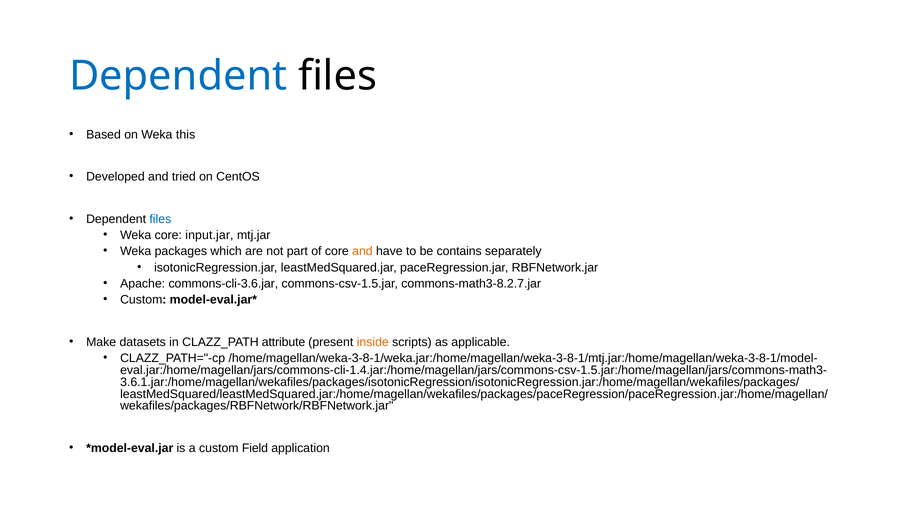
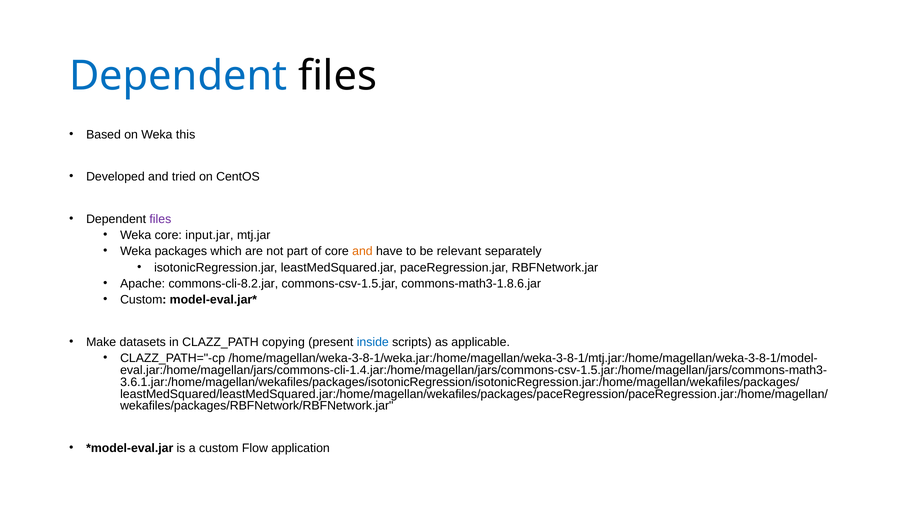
files colour: blue -> purple (160, 219)
contains: contains -> relevant (459, 251)
commons-cli-3.6.jar: commons-cli-3.6.jar -> commons-cli-8.2.jar (223, 284)
commons-math3-8.2.7.jar: commons-math3-8.2.7.jar -> commons-math3-1.8.6.jar (471, 284)
attribute: attribute -> copying (283, 342)
inside colour: orange -> blue (373, 342)
Field: Field -> Flow (255, 448)
